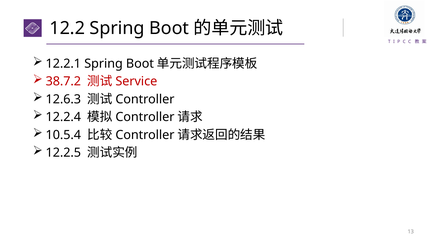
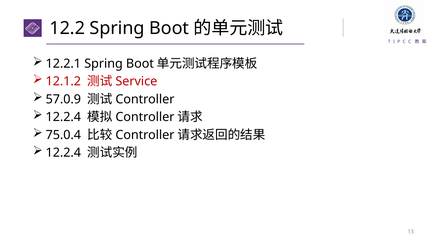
38.7.2: 38.7.2 -> 12.1.2 (63, 81)
12.6.3: 12.6.3 -> 57.0.9 (63, 99)
10.5.4: 10.5.4 -> 75.0.4 (63, 135)
12.2.5: 12.2.5 -> 12.2.4 (63, 152)
